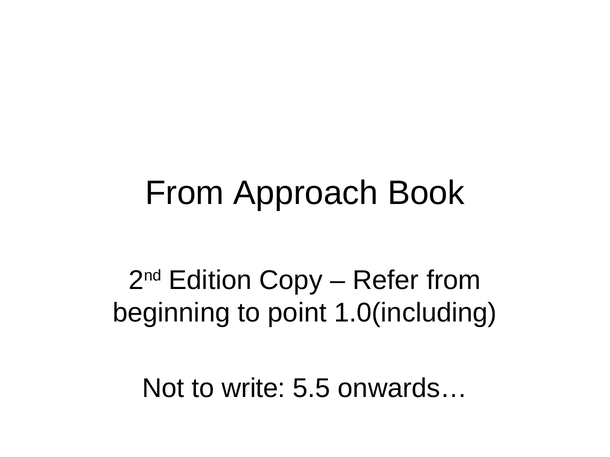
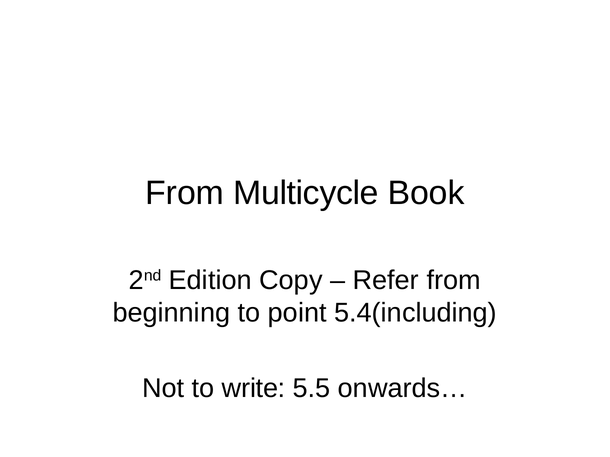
Approach: Approach -> Multicycle (306, 194)
1.0(including: 1.0(including -> 5.4(including (416, 313)
